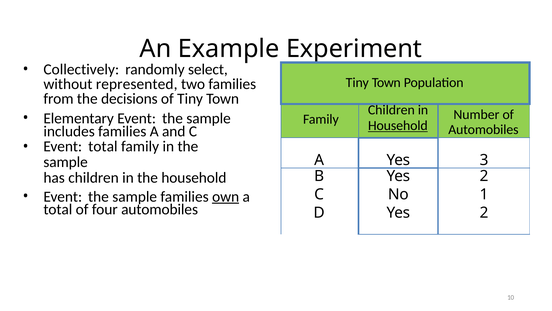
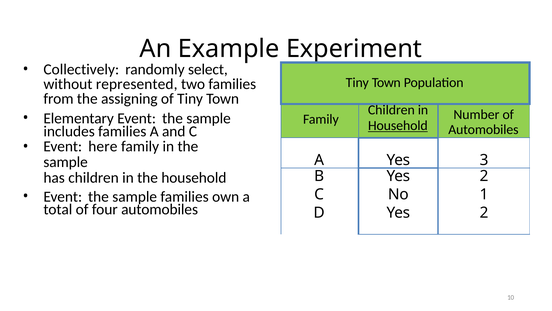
decisions: decisions -> assigning (129, 99)
Event total: total -> here (103, 146)
own underline: present -> none (226, 196)
